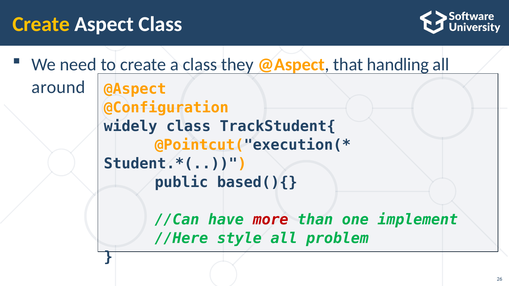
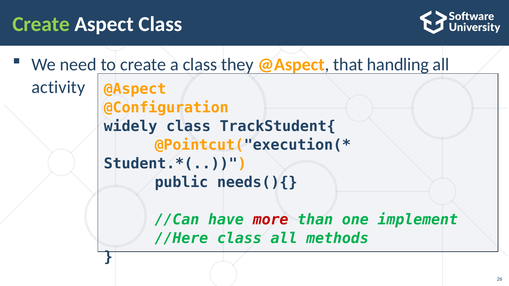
Create colour: yellow -> light green (41, 24)
around: around -> activity (58, 87)
based(){: based(){ -> needs(){ (257, 183)
//Here style: style -> class (239, 239)
problem: problem -> methods (337, 239)
